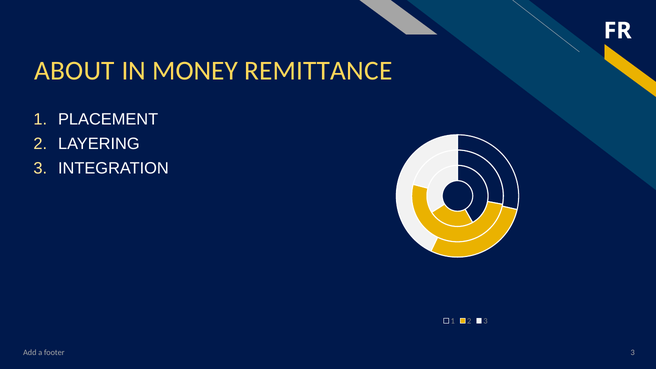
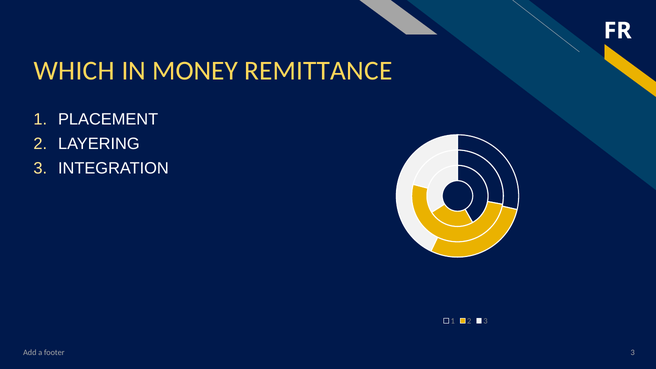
ABOUT: ABOUT -> WHICH (74, 70)
